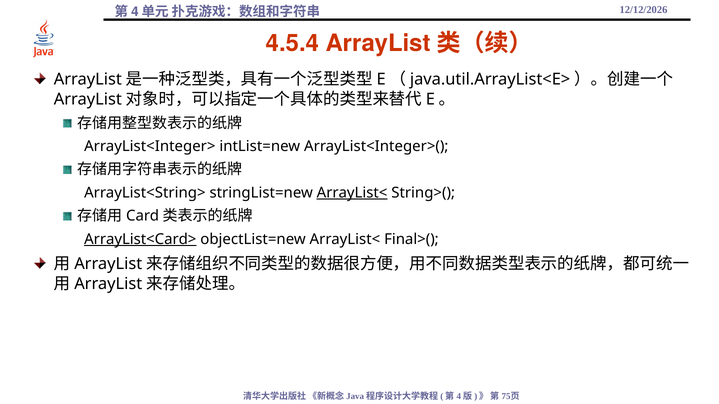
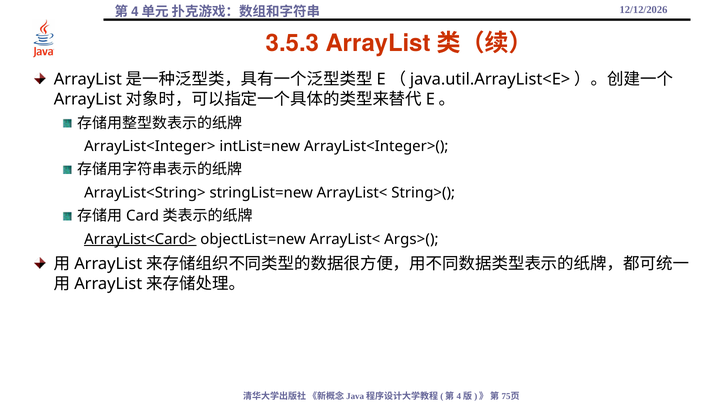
4.5.4: 4.5.4 -> 3.5.3 (292, 43)
ArrayList< underline: present -> none (352, 193)
Final>(: Final>( -> Args>( (411, 239)
